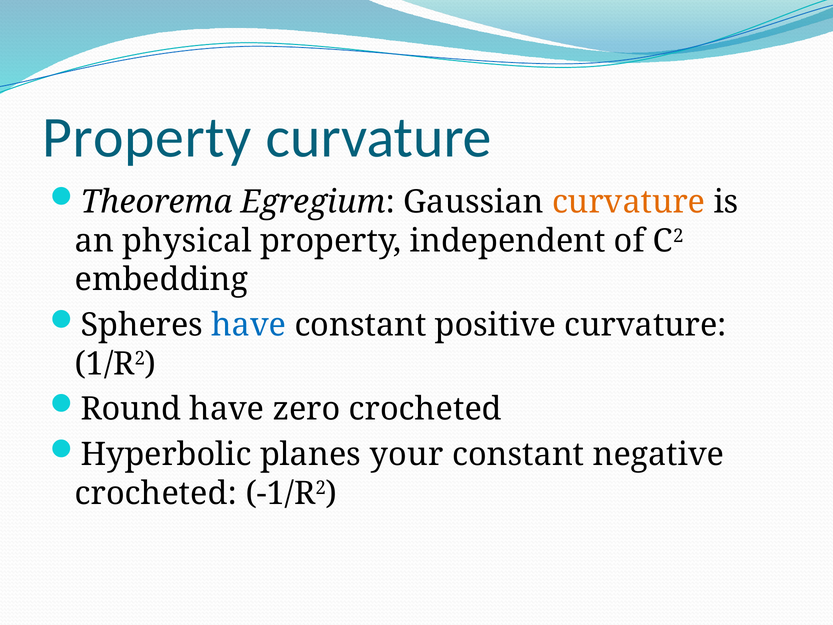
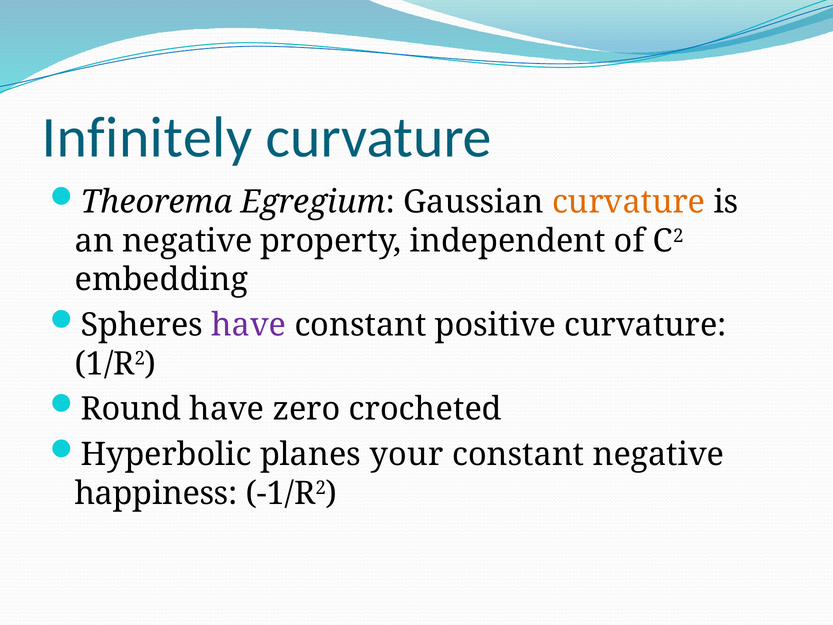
Property: Property -> Infinitely (147, 138)
an physical: physical -> negative (187, 241)
have colour: blue -> purple (249, 325)
crocheted: crocheted -> happiness (156, 493)
